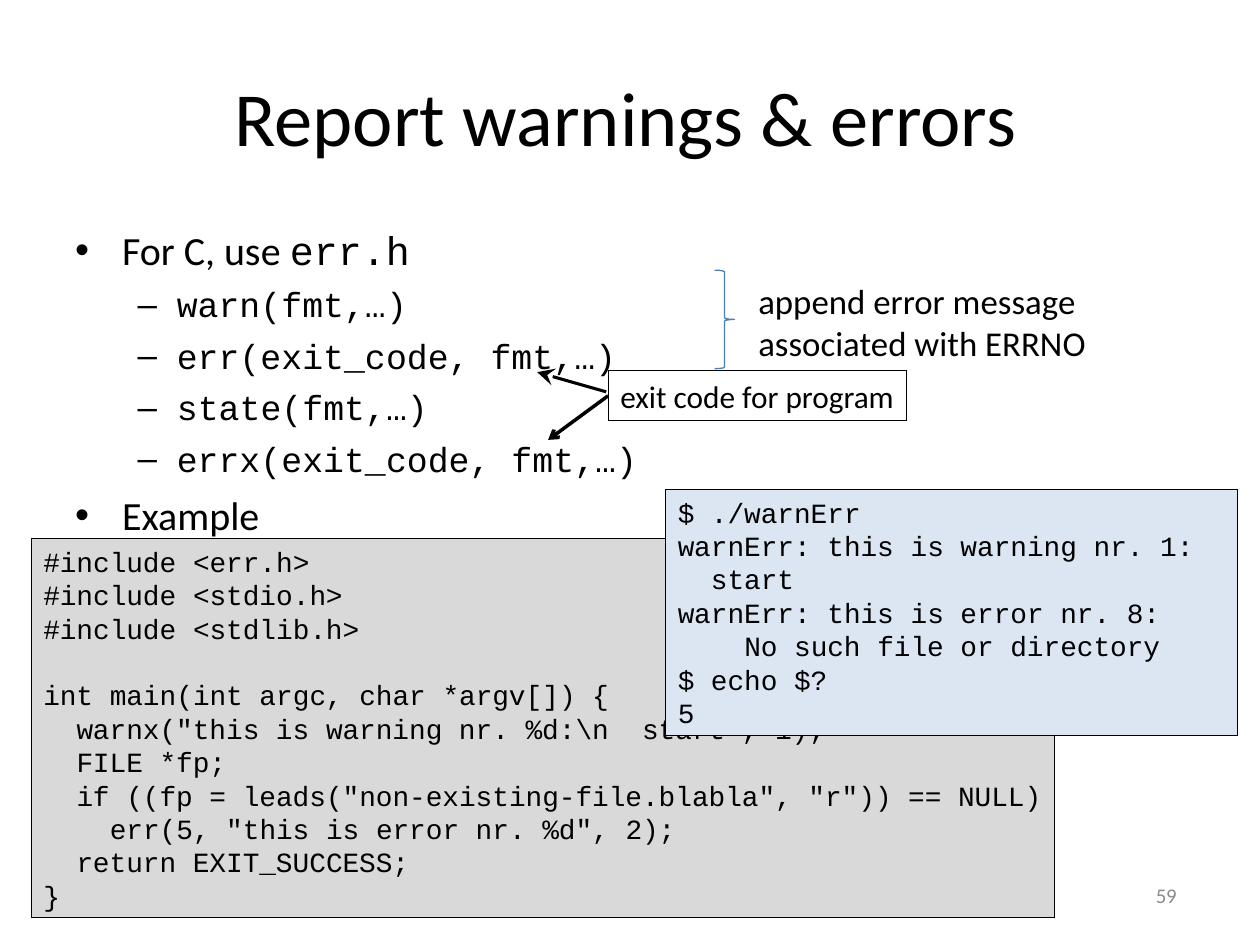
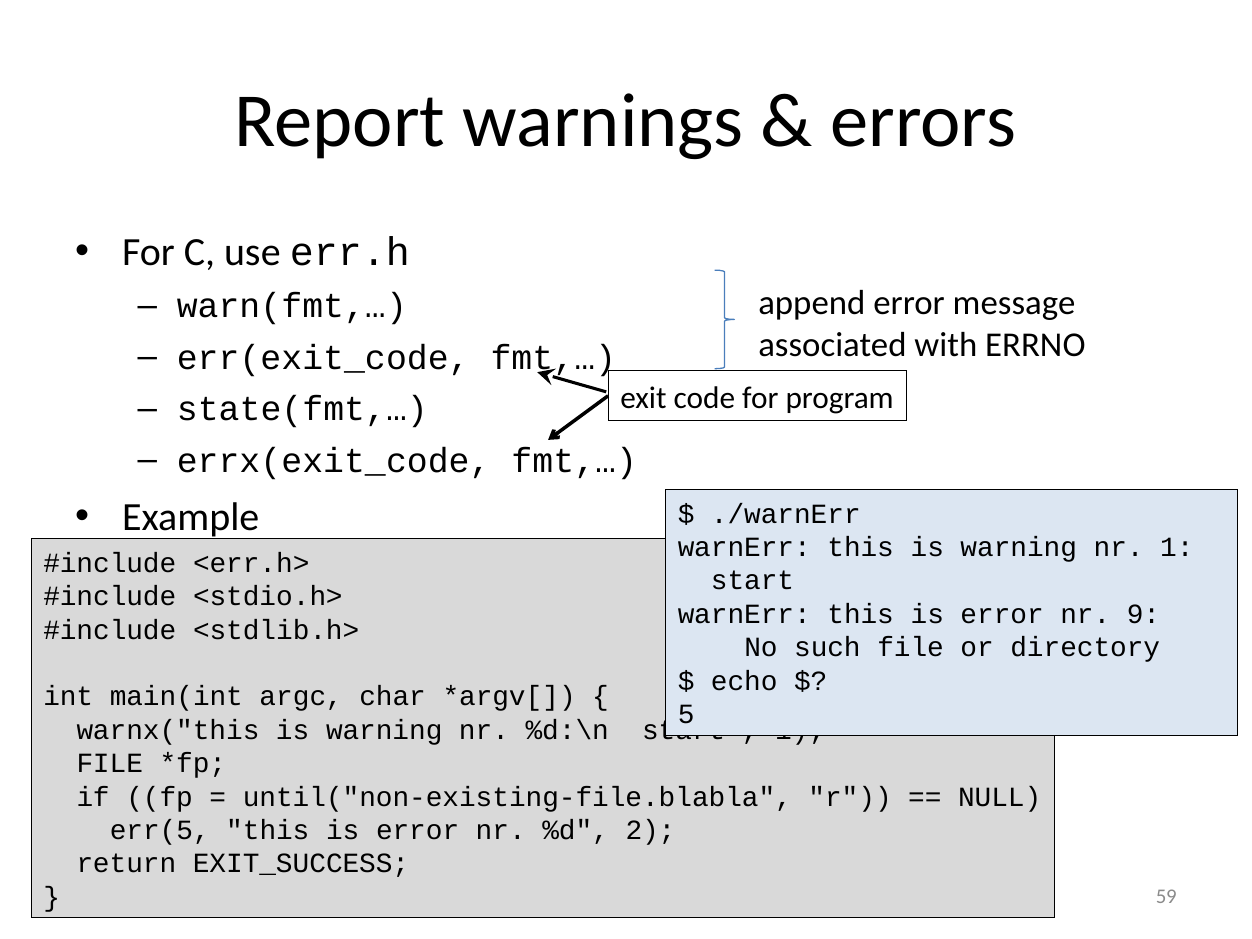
8: 8 -> 9 (1143, 614)
leads("non-existing-file.blabla: leads("non-existing-file.blabla -> until("non-existing-file.blabla (517, 797)
